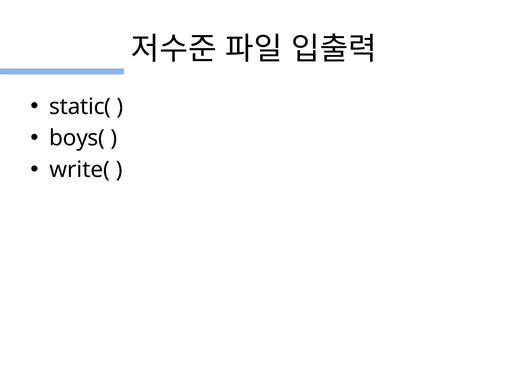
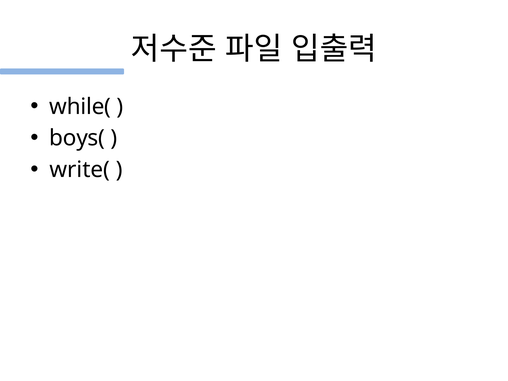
static(: static( -> while( (80, 107)
